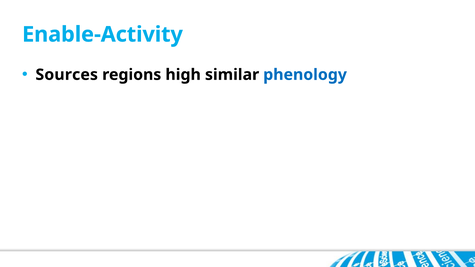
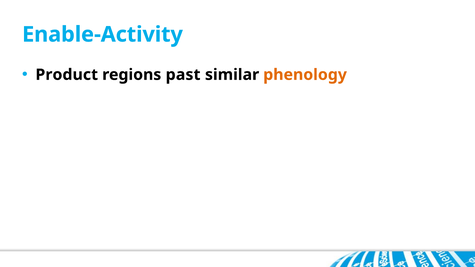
Sources: Sources -> Product (67, 75)
high: high -> past (183, 75)
phenology colour: blue -> orange (305, 75)
